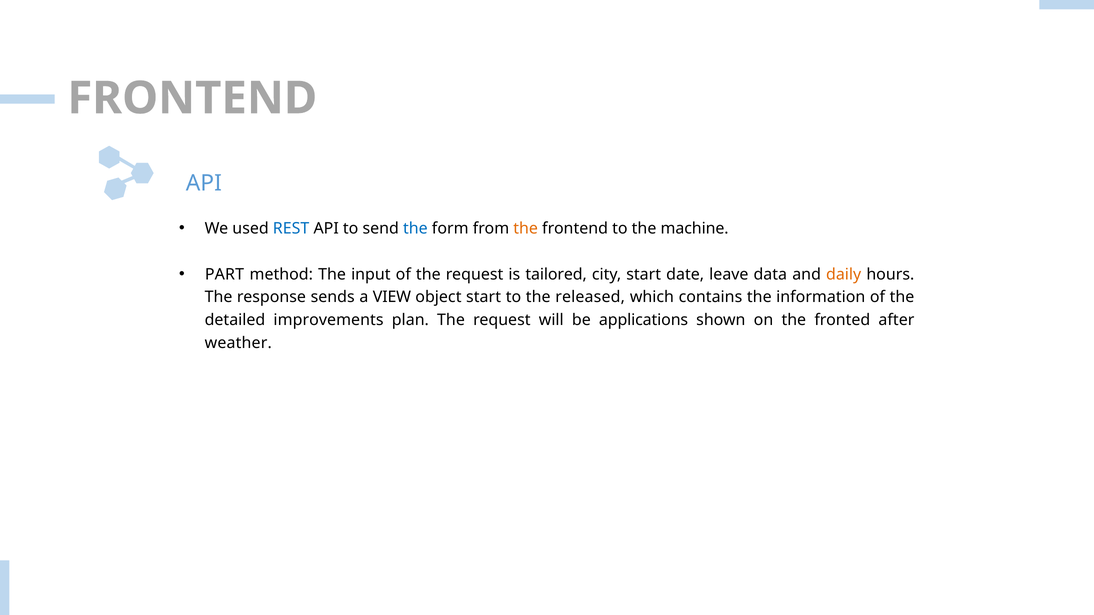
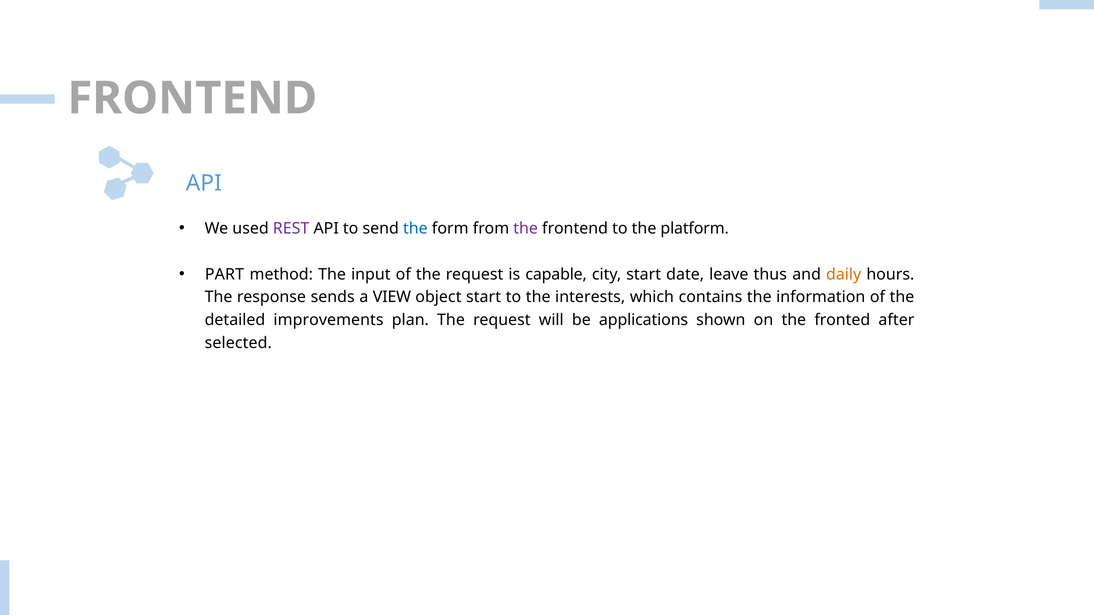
REST colour: blue -> purple (291, 228)
the colour: orange -> purple (526, 228)
machine: machine -> platform (695, 228)
tailored: tailored -> capable (556, 274)
data: data -> thus (770, 274)
released: released -> interests (590, 297)
weather: weather -> selected (238, 343)
